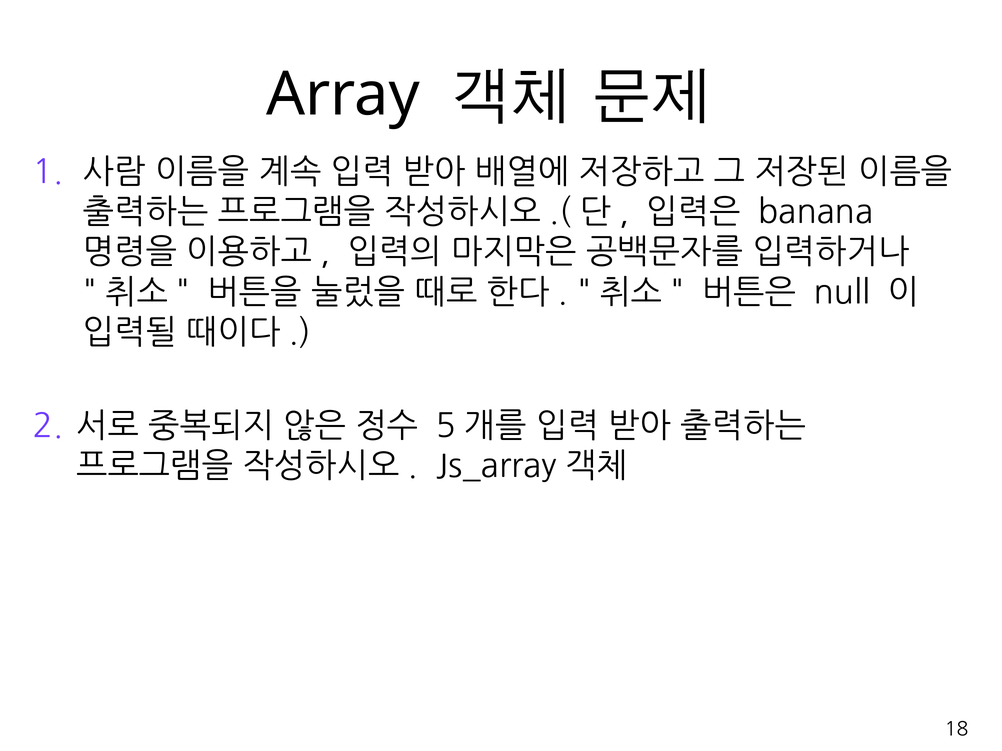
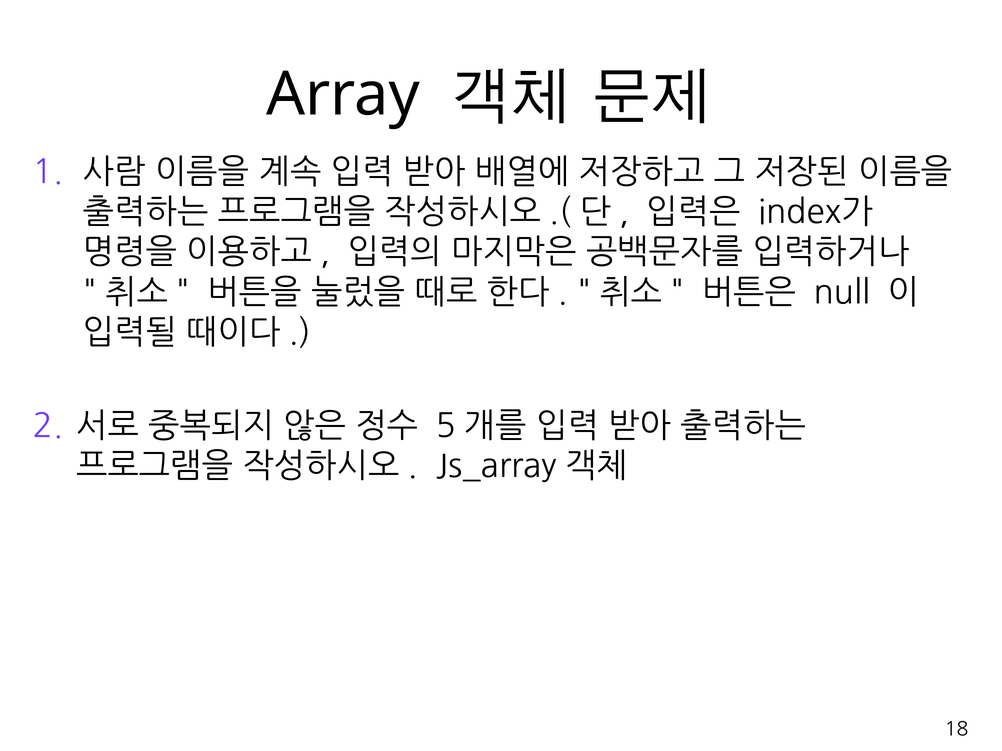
banana: banana -> index가 (816, 213)
